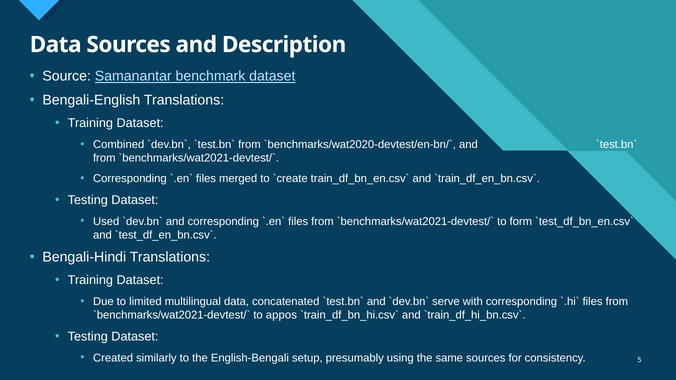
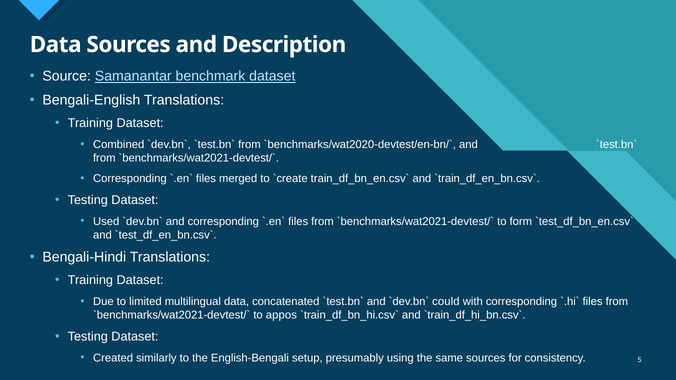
serve: serve -> could (446, 302)
